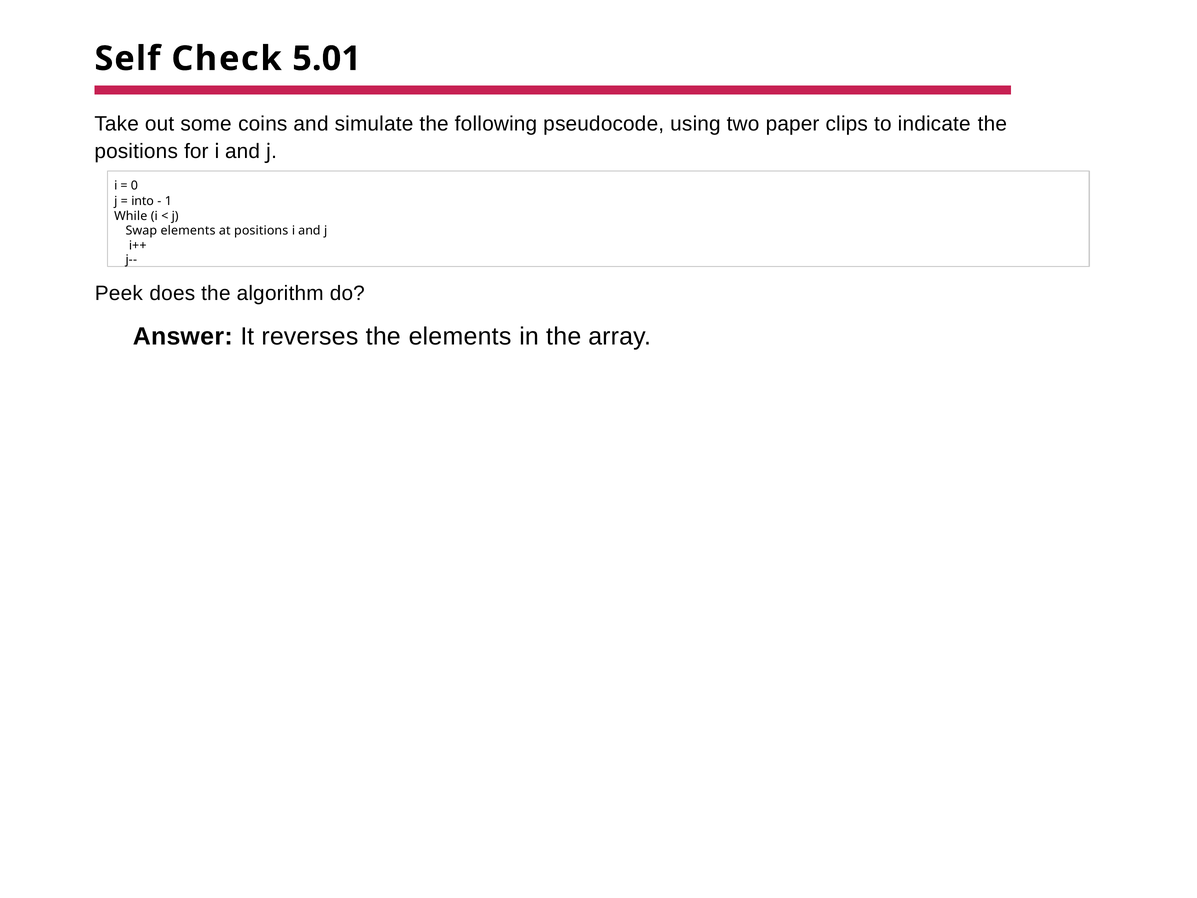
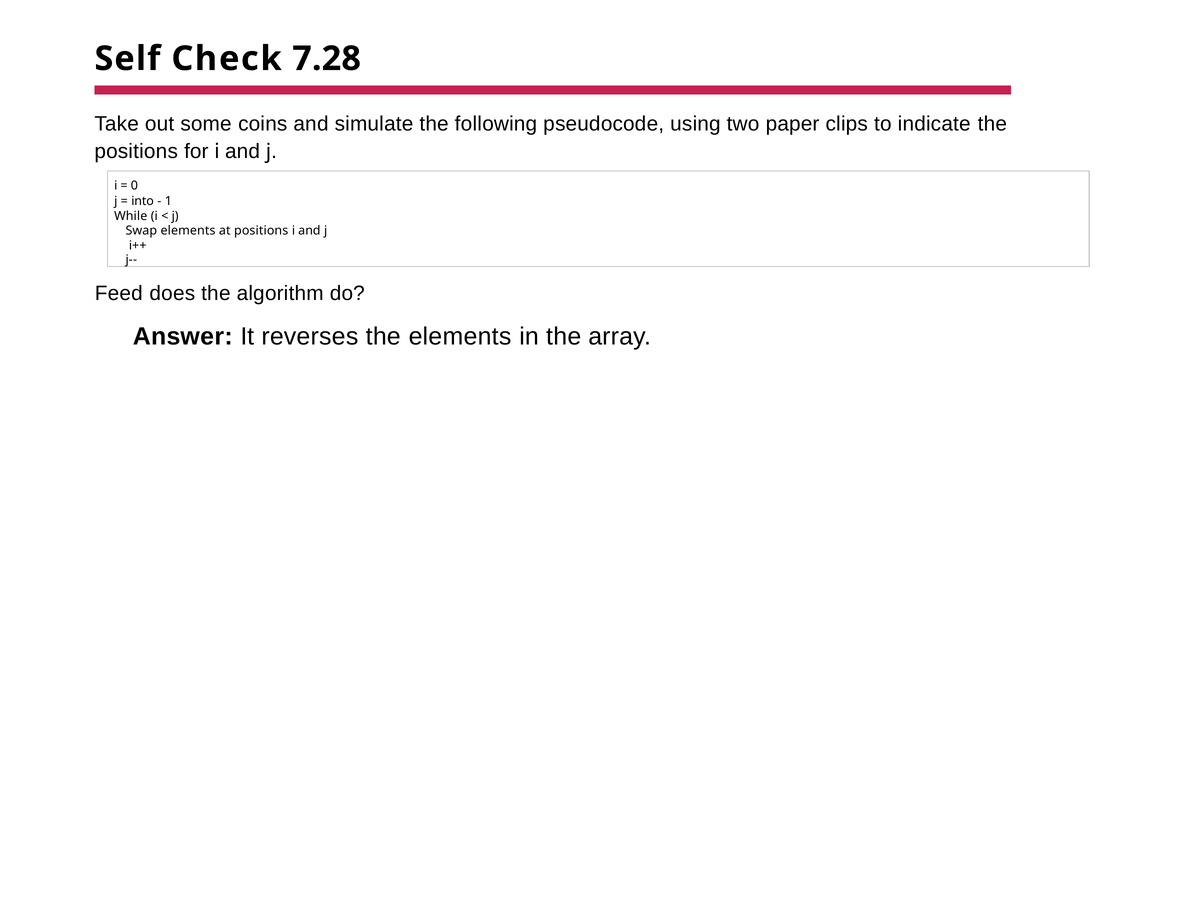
5.01: 5.01 -> 7.28 (327, 59)
Peek: Peek -> Feed (119, 293)
